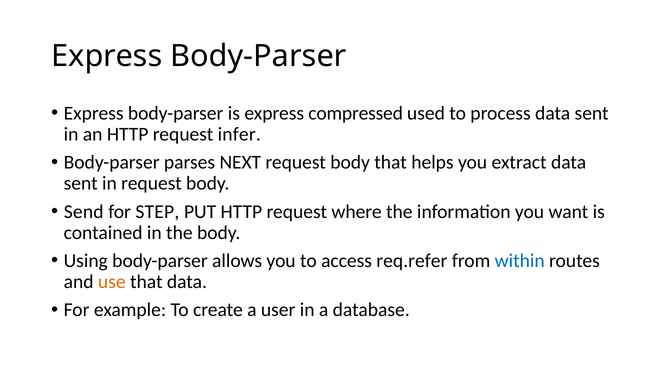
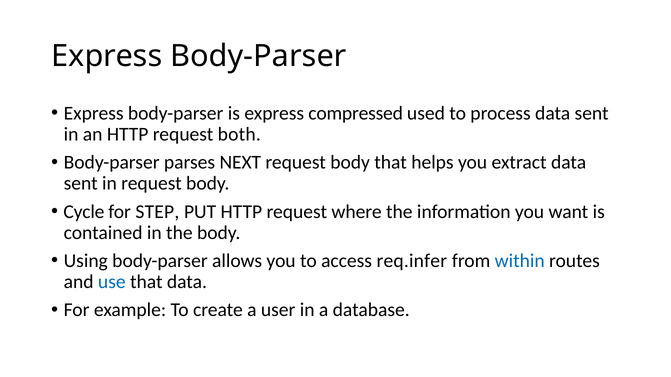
infer: infer -> both (239, 135)
Send: Send -> Cycle (84, 212)
req.refer: req.refer -> req.infer (412, 261)
use colour: orange -> blue (112, 282)
